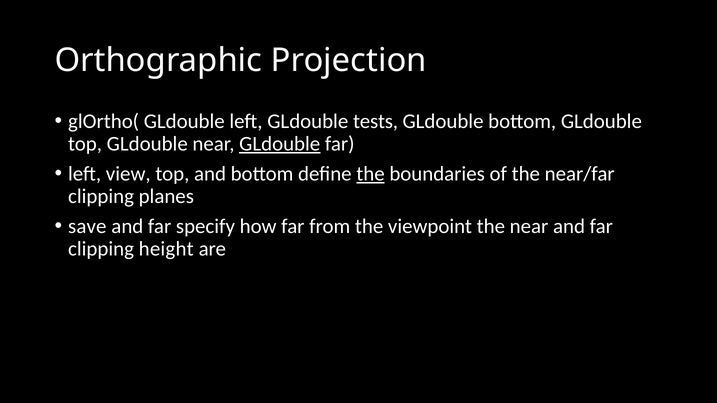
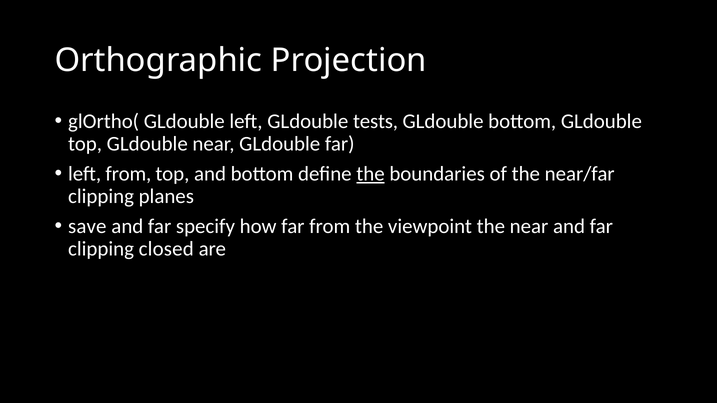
GLdouble underline: present -> none (280, 144)
left view: view -> from (128, 174)
height: height -> closed (166, 249)
